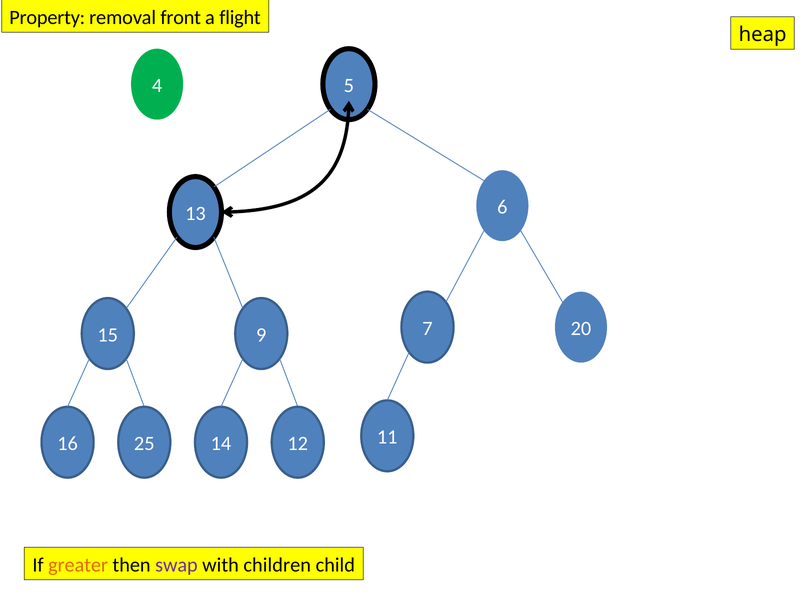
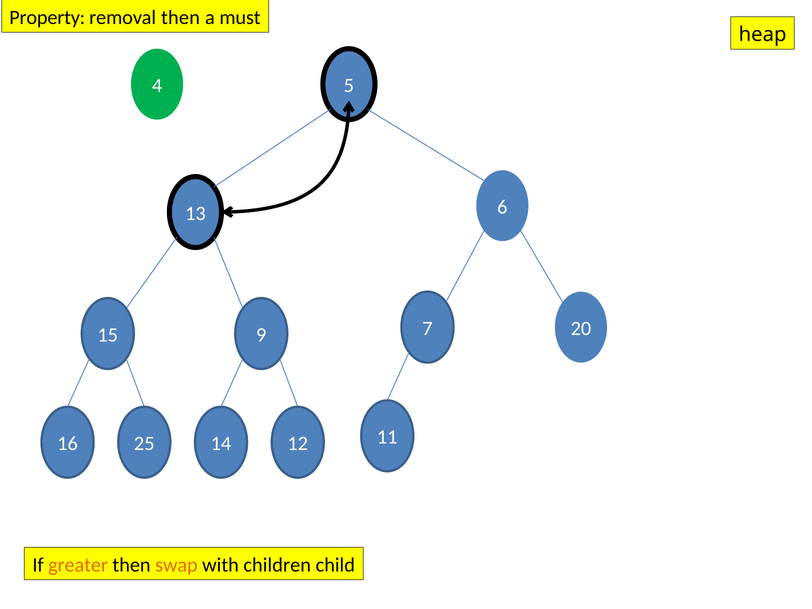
removal front: front -> then (181, 18)
flight: flight -> must (240, 18)
swap colour: purple -> orange (176, 565)
